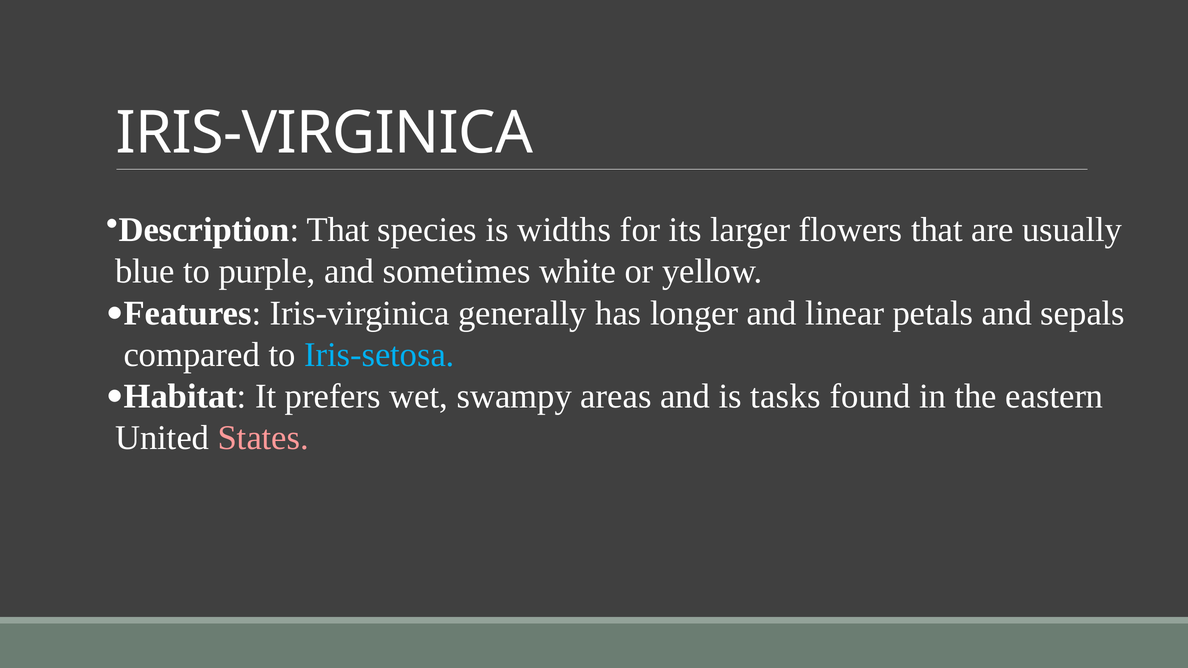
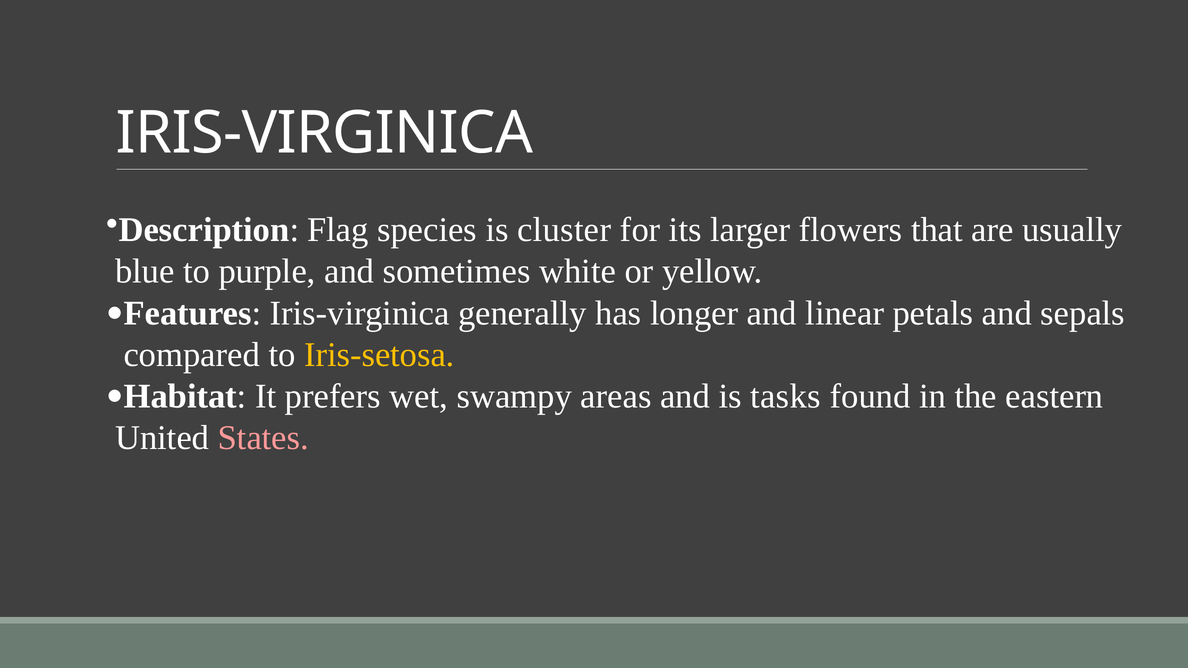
Description That: That -> Flag (338, 230)
widths: widths -> cluster (564, 230)
Iris-setosa colour: light blue -> yellow (379, 355)
